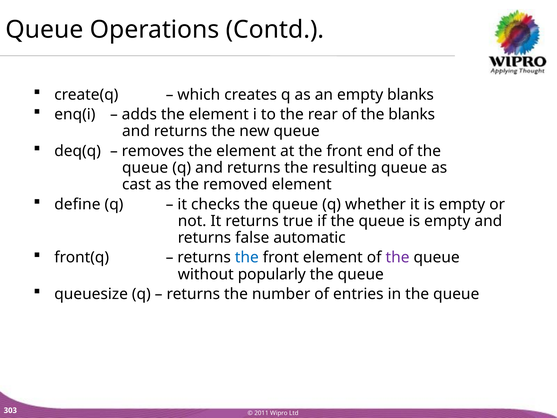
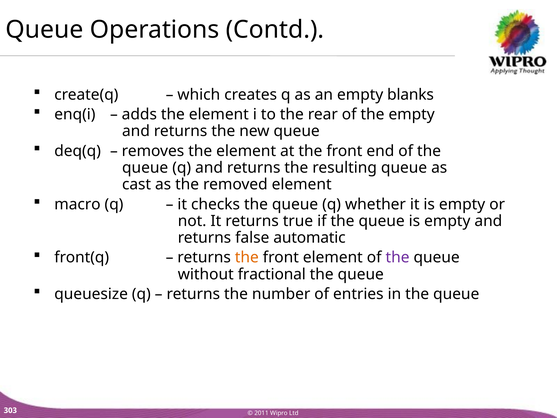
the blanks: blanks -> empty (412, 114)
define: define -> macro (77, 204)
the colour: blue -> orange (247, 257)
popularly: popularly -> fractional (272, 274)
